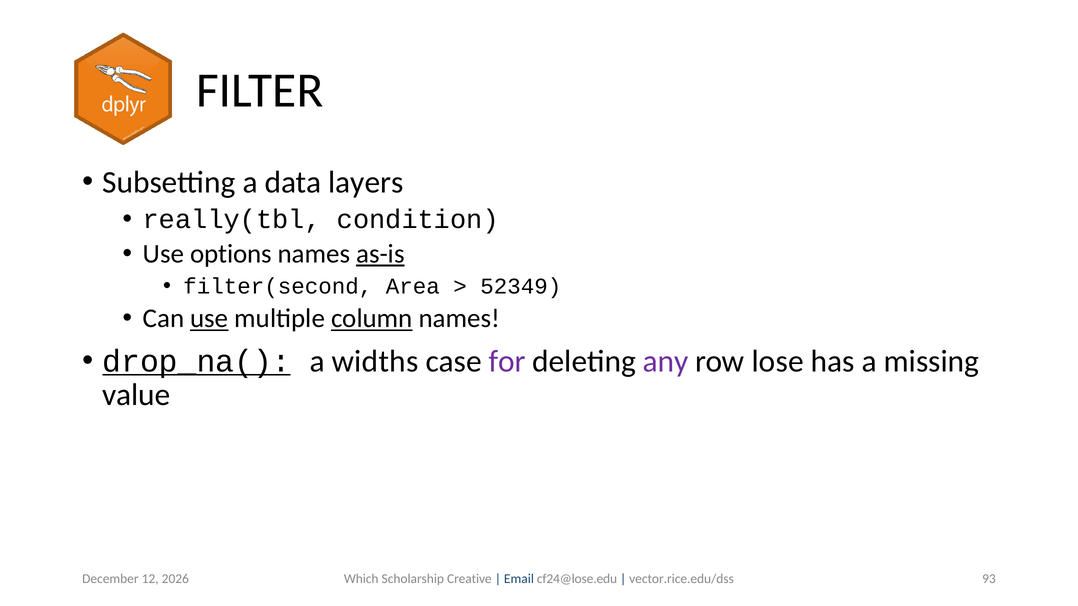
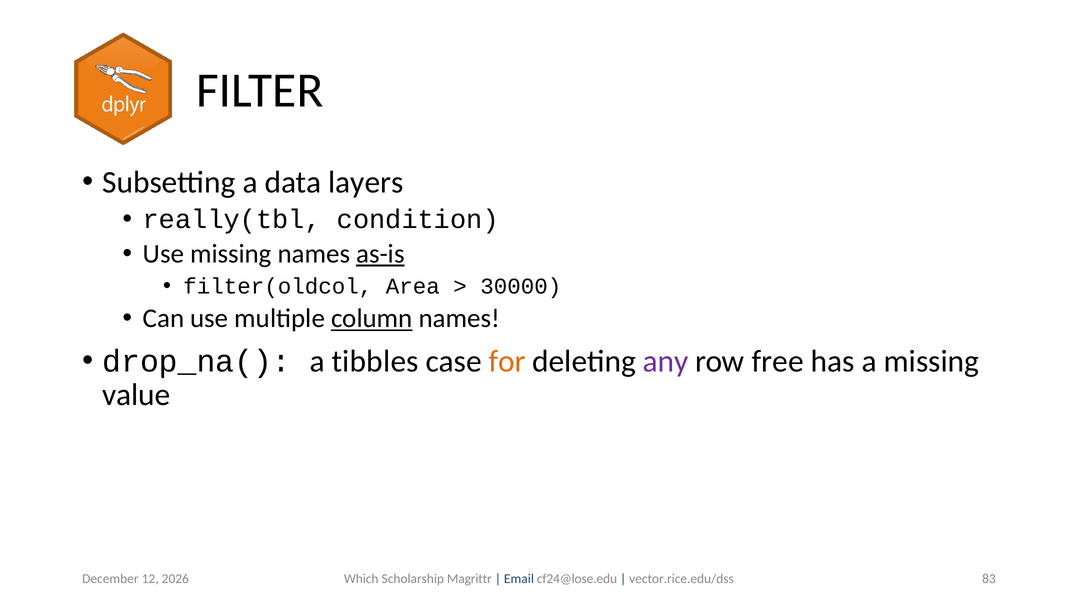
Use options: options -> missing (231, 254)
filter(second: filter(second -> filter(oldcol (278, 286)
52349: 52349 -> 30000 (521, 286)
use underline: present -> none (209, 319)
drop_na( underline: present -> none (197, 361)
widths: widths -> tibbles (375, 361)
for colour: purple -> orange (507, 361)
lose: lose -> free (778, 361)
93: 93 -> 83 (989, 579)
Creative: Creative -> Magrittr (469, 579)
